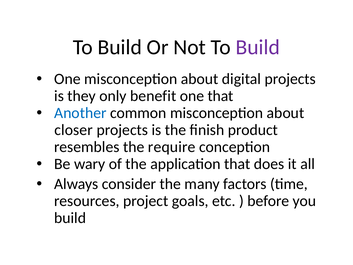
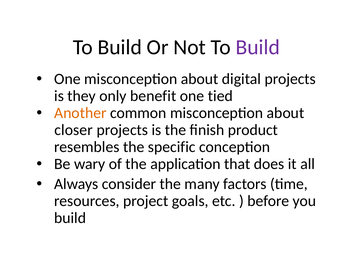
one that: that -> tied (220, 96)
Another colour: blue -> orange (80, 113)
require: require -> specific (172, 147)
